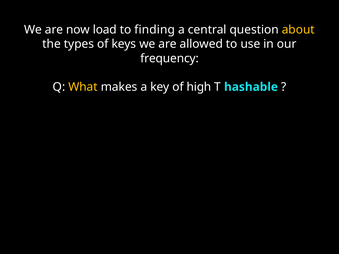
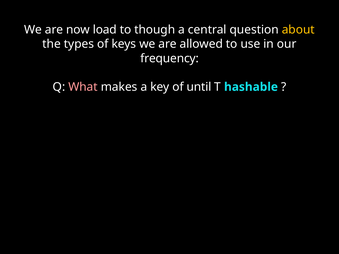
finding: finding -> though (155, 30)
What colour: yellow -> pink (83, 87)
high: high -> until (199, 87)
